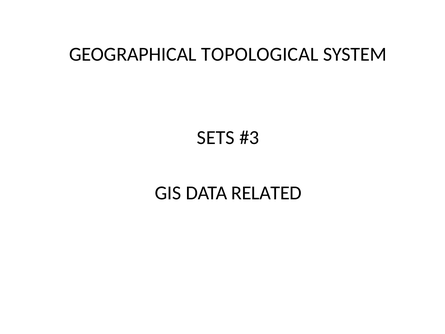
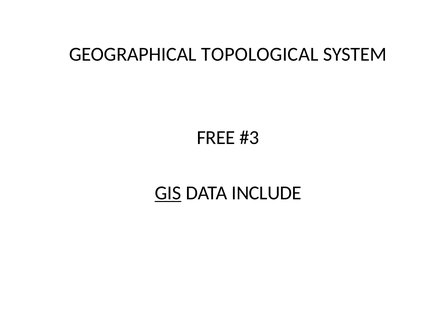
SETS: SETS -> FREE (216, 137)
GIS underline: none -> present (168, 193)
RELATED: RELATED -> INCLUDE (267, 193)
